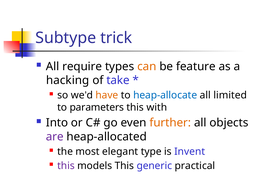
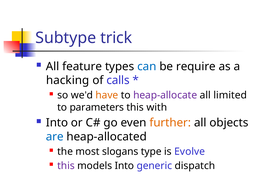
require: require -> feature (82, 66)
can colour: orange -> blue (147, 66)
feature: feature -> require (196, 66)
take: take -> calls (118, 80)
heap-allocate colour: blue -> purple (165, 95)
are colour: purple -> blue (55, 137)
elegant: elegant -> slogans (120, 152)
Invent: Invent -> Evolve (190, 152)
models This: This -> Into (124, 166)
practical: practical -> dispatch (195, 166)
